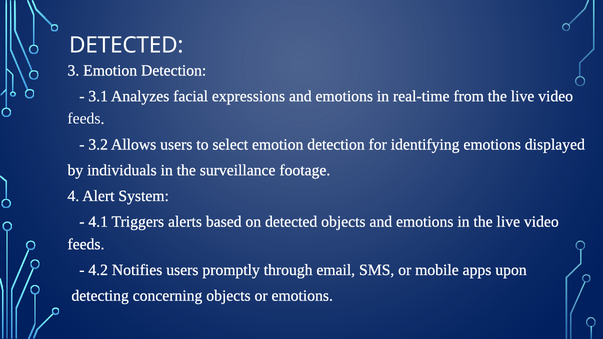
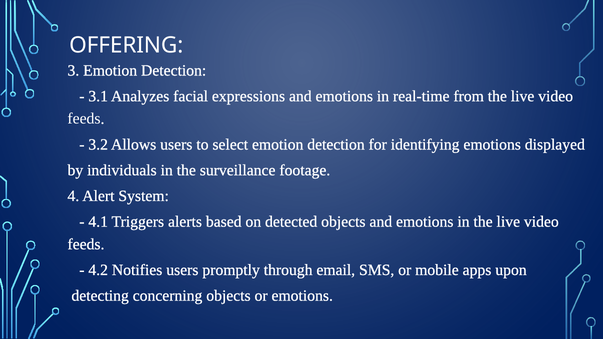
DETECTED: DETECTED -> OFFERING (126, 45)
